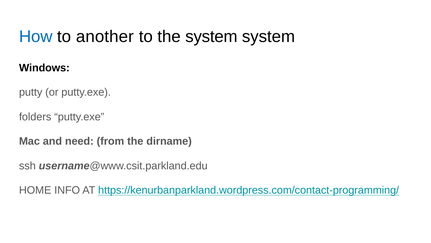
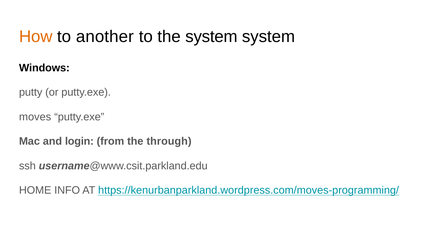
How colour: blue -> orange (36, 37)
folders: folders -> moves (35, 117)
need: need -> login (79, 141)
dirname: dirname -> through (169, 141)
https://kenurbanparkland.wordpress.com/contact-programming/: https://kenurbanparkland.wordpress.com/contact-programming/ -> https://kenurbanparkland.wordpress.com/moves-programming/ (249, 190)
